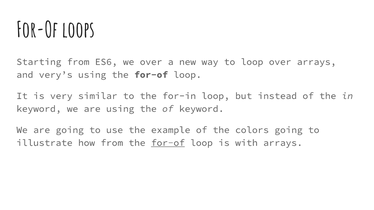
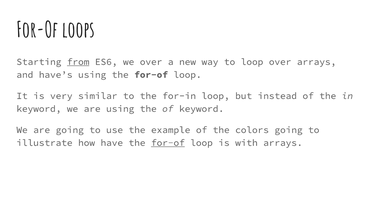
from underline: none -> present (78, 62)
very’s: very’s -> have’s (56, 75)
how from: from -> have (112, 143)
